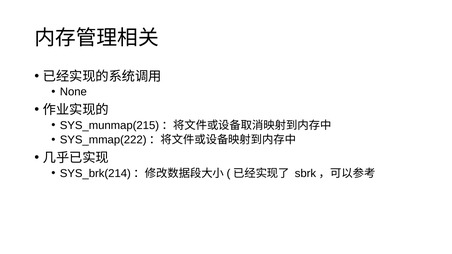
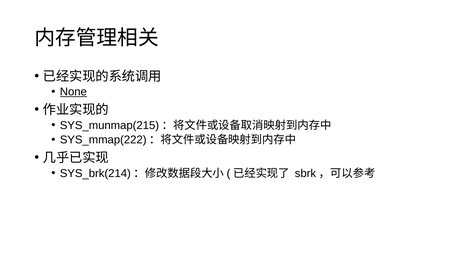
None underline: none -> present (73, 92)
